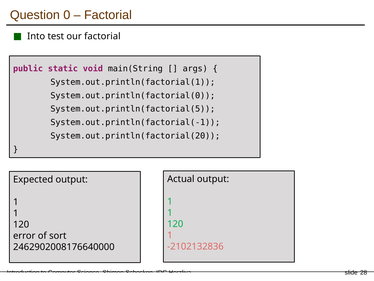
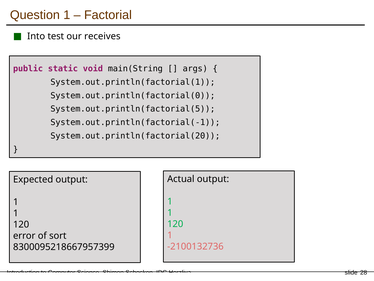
Question 0: 0 -> 1 (67, 15)
our factorial: factorial -> receives (102, 36)
-2102132836: -2102132836 -> -2100132736 (195, 246)
2462902008176640000: 2462902008176640000 -> 8300095218667957399 (64, 247)
